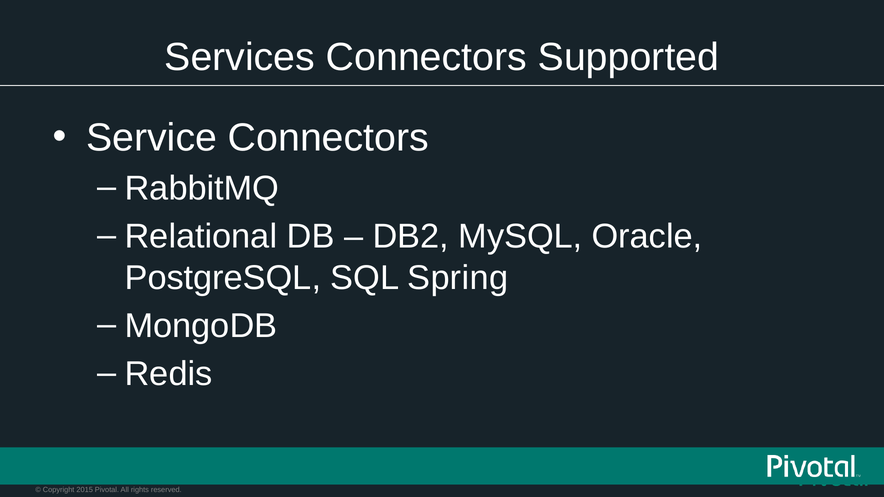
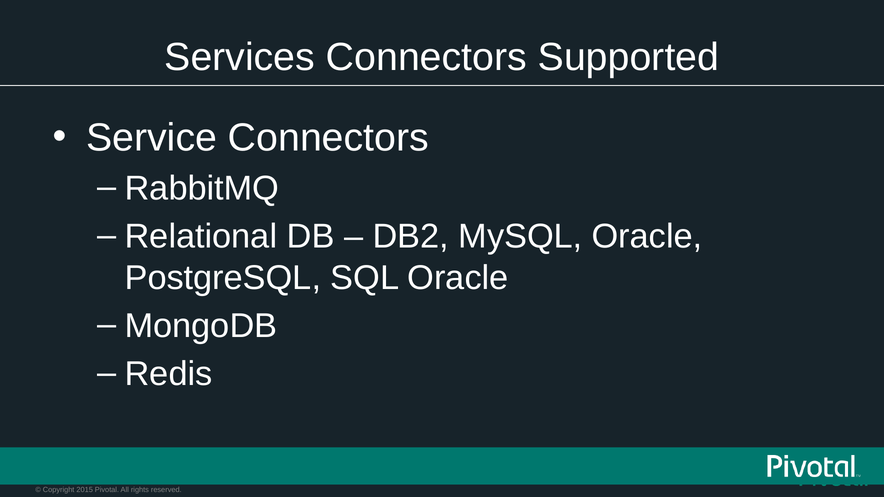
SQL Spring: Spring -> Oracle (458, 278)
